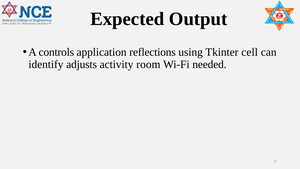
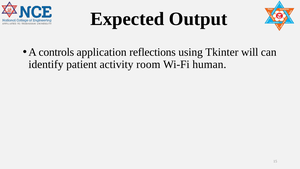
cell: cell -> will (250, 52)
adjusts: adjusts -> patient (82, 64)
needed: needed -> human (209, 64)
